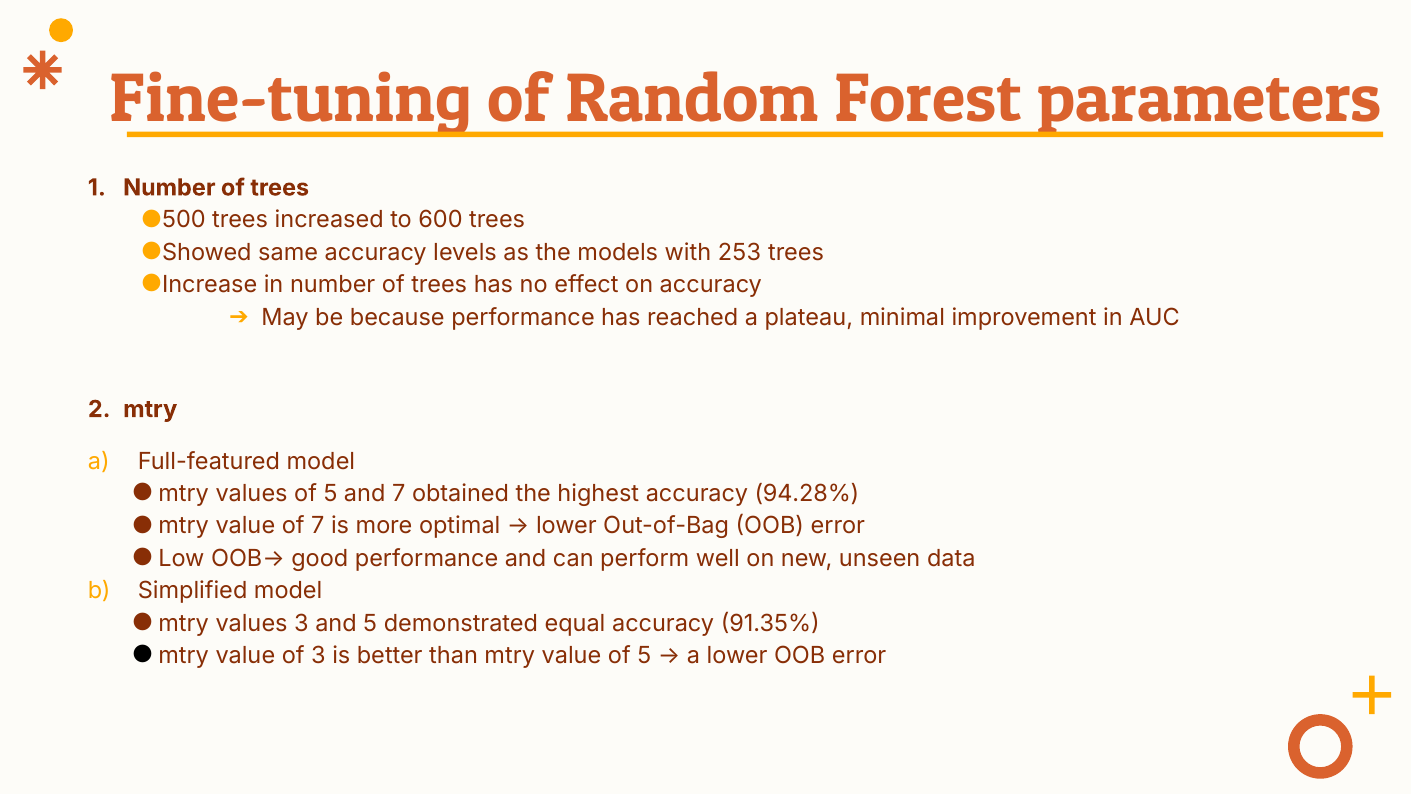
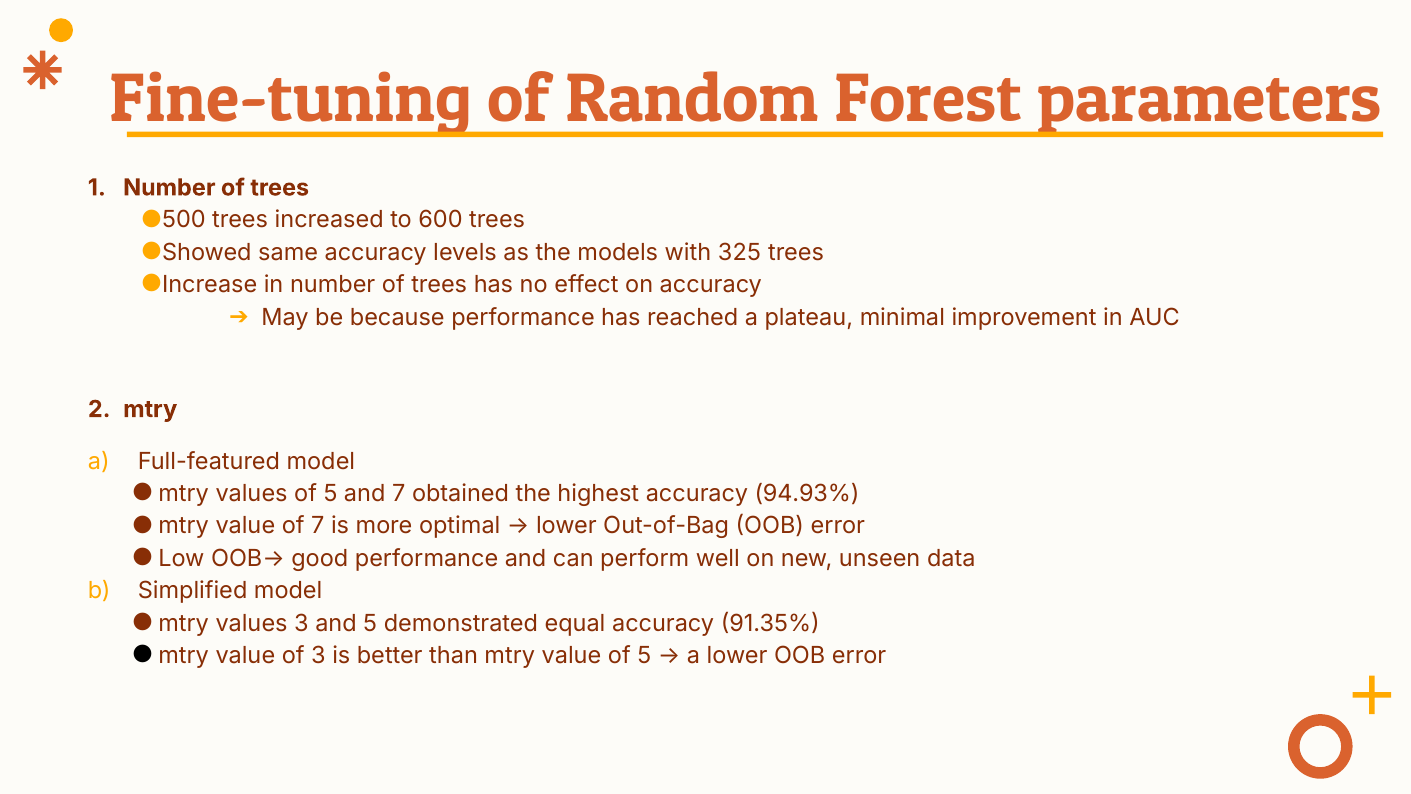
253: 253 -> 325 (740, 253)
94.28%: 94.28% -> 94.93% (807, 494)
